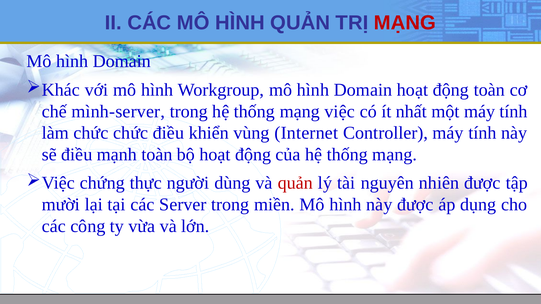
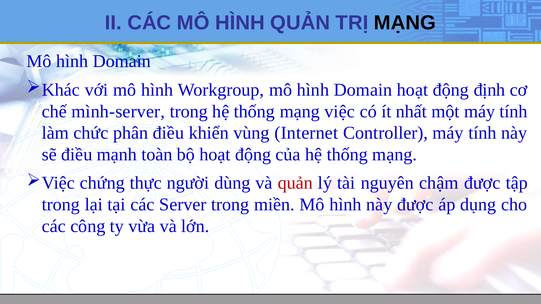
MẠNG colour: red -> black (405, 23)
động toàn: toàn -> định (489, 90)
chức chức: chức -> phân (131, 133)
nhiên: nhiên -> chậm (439, 183)
mười: mười -> trong (61, 205)
